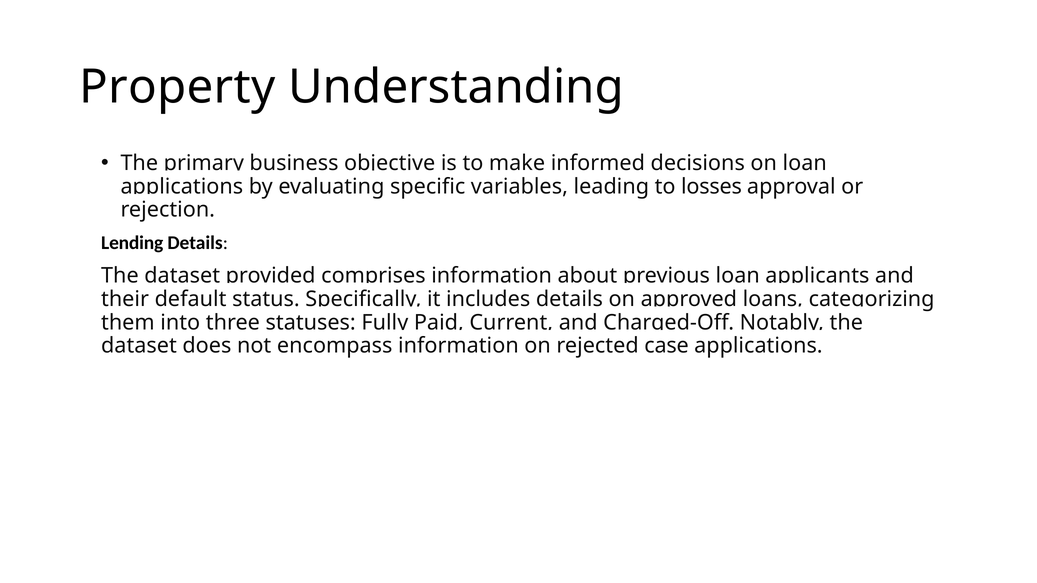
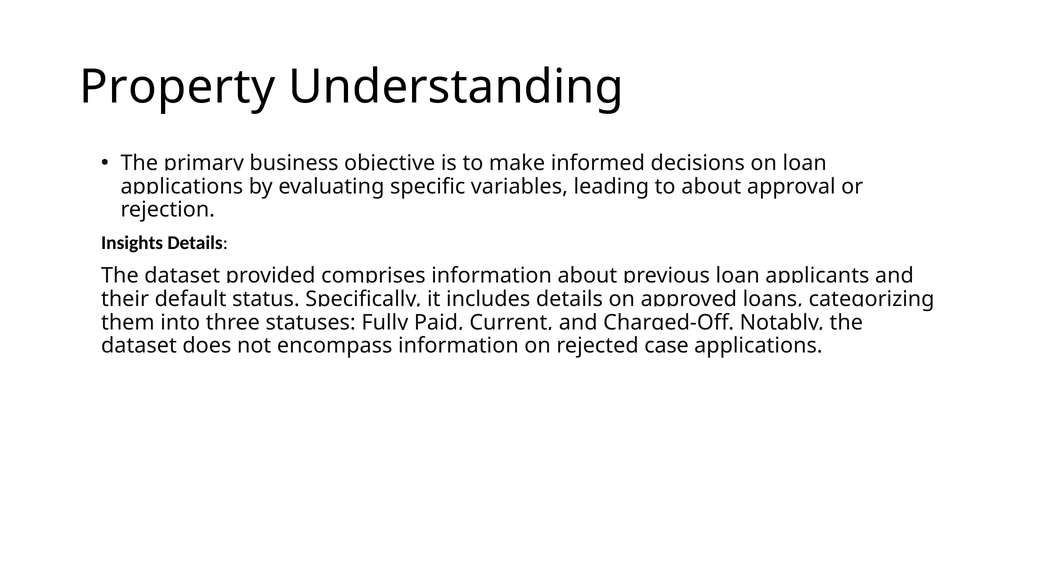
to losses: losses -> about (711, 187)
Lending: Lending -> Insights (132, 243)
